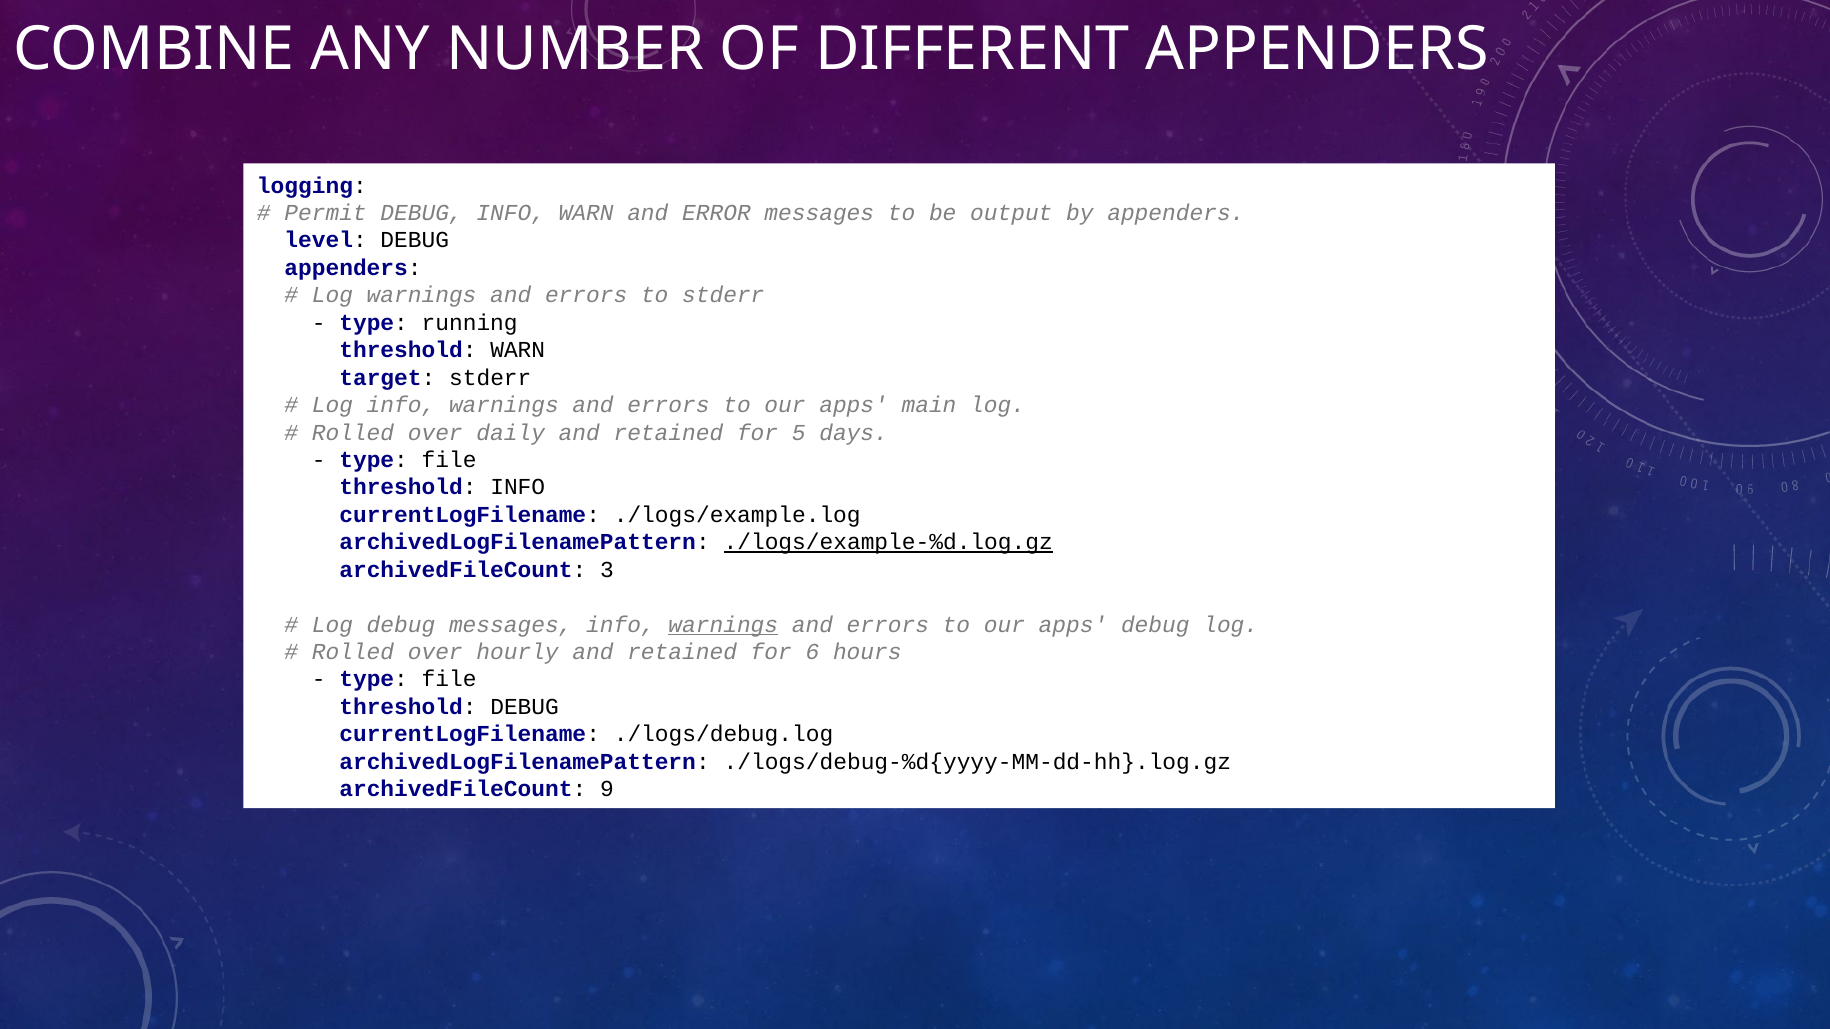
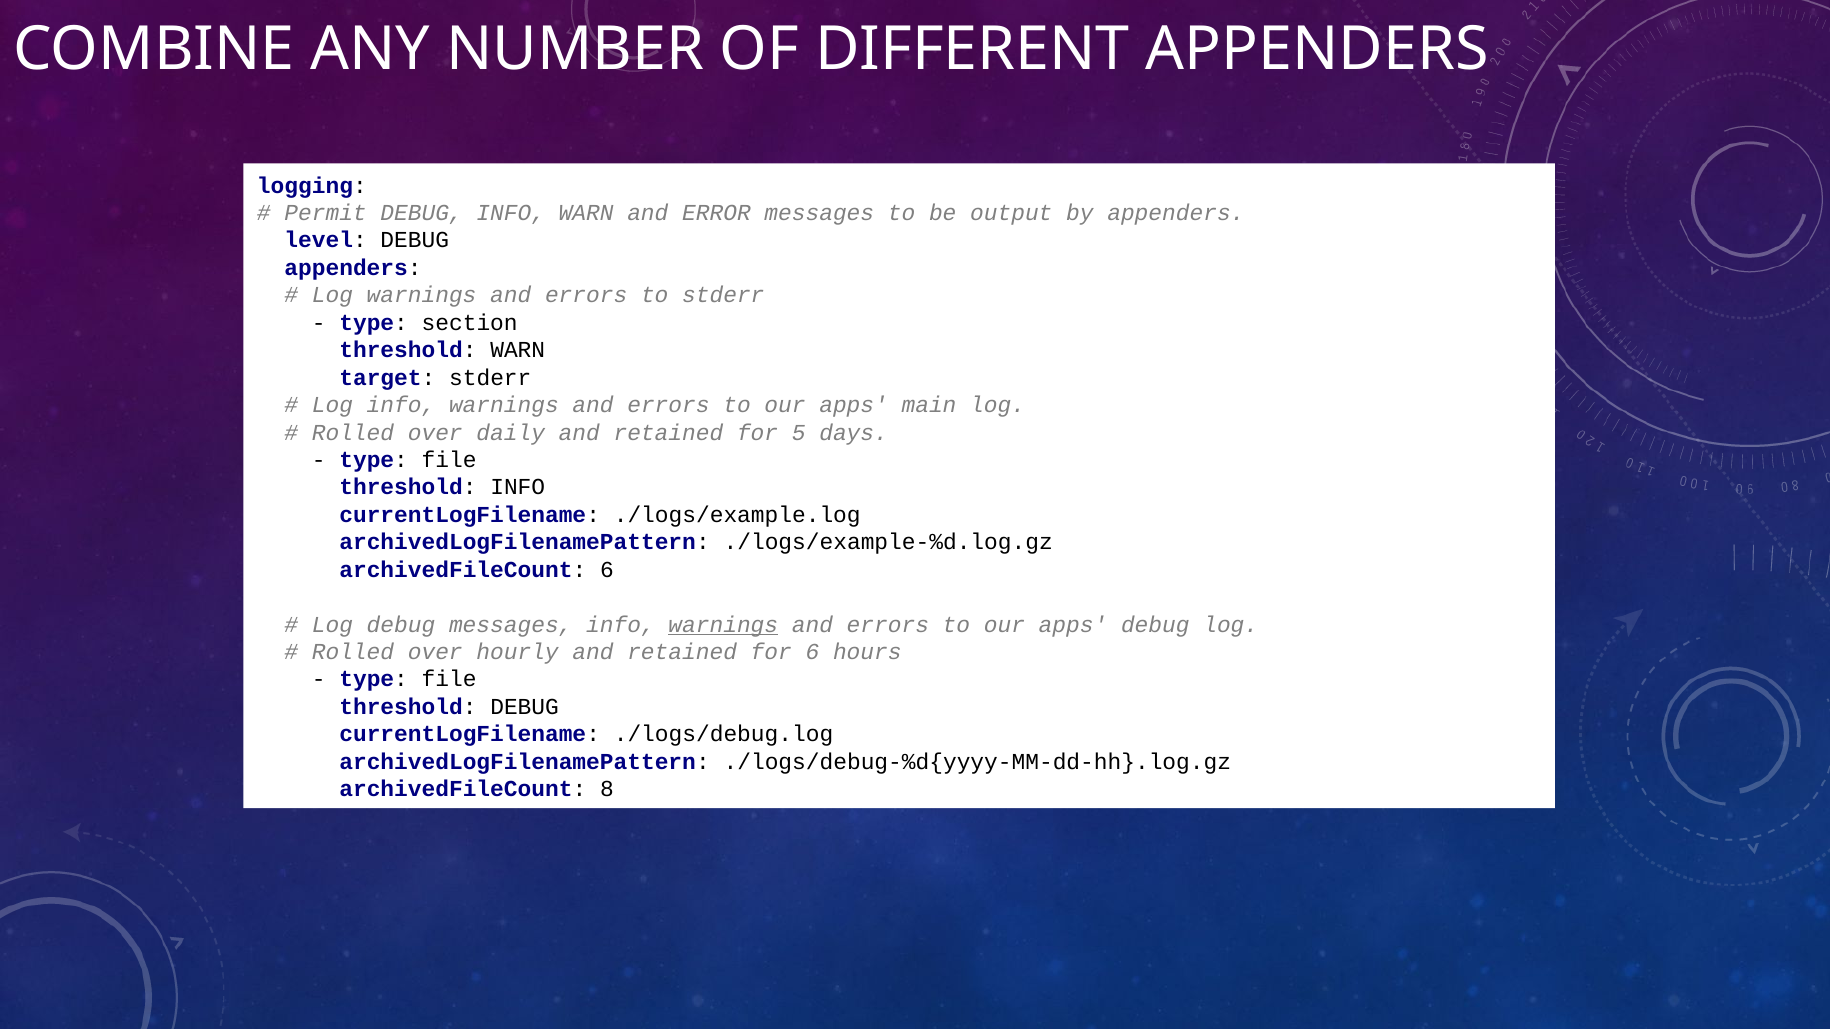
running: running -> section (470, 323)
./logs/example-%d.log.gz underline: present -> none (888, 542)
archivedFileCount 3: 3 -> 6 (607, 570)
9: 9 -> 8 (607, 789)
